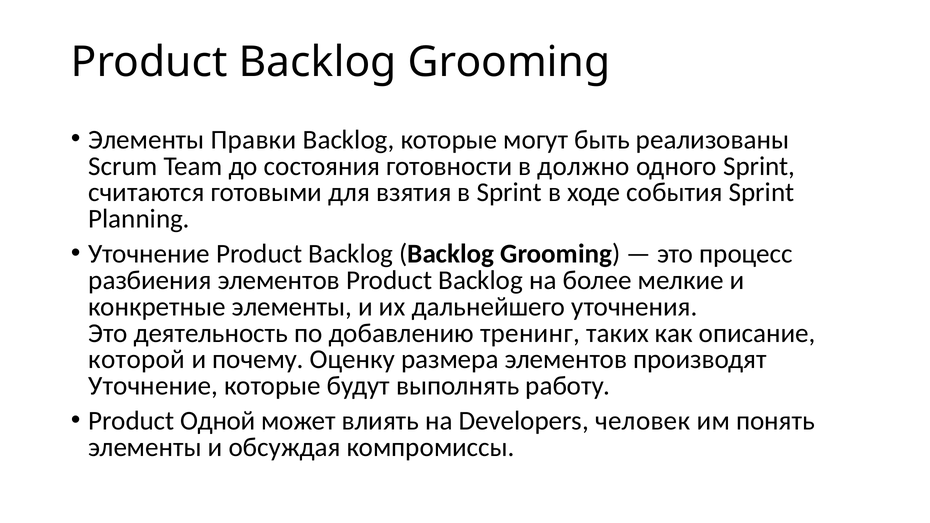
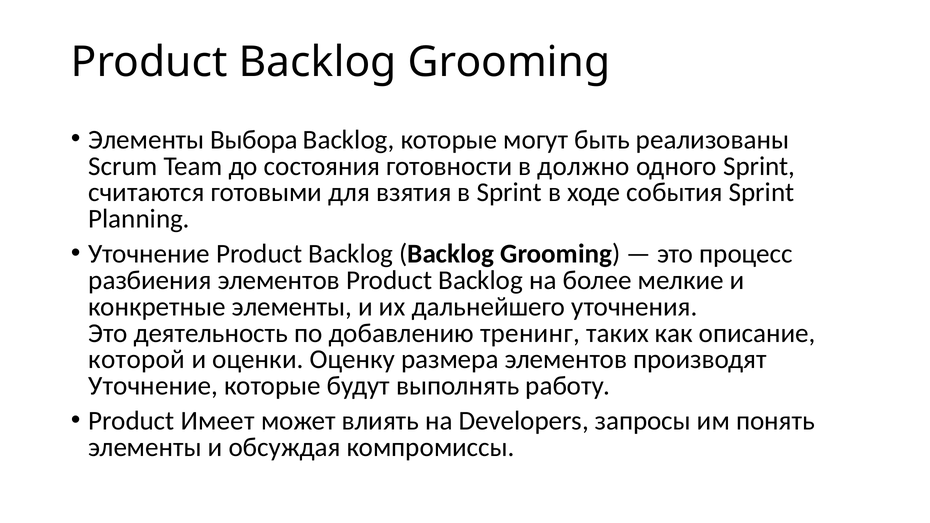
Правки: Правки -> Выбора (254, 140)
почему: почему -> оценки (258, 360)
Одной: Одной -> Имеет (218, 421)
человек: человек -> запросы (643, 421)
